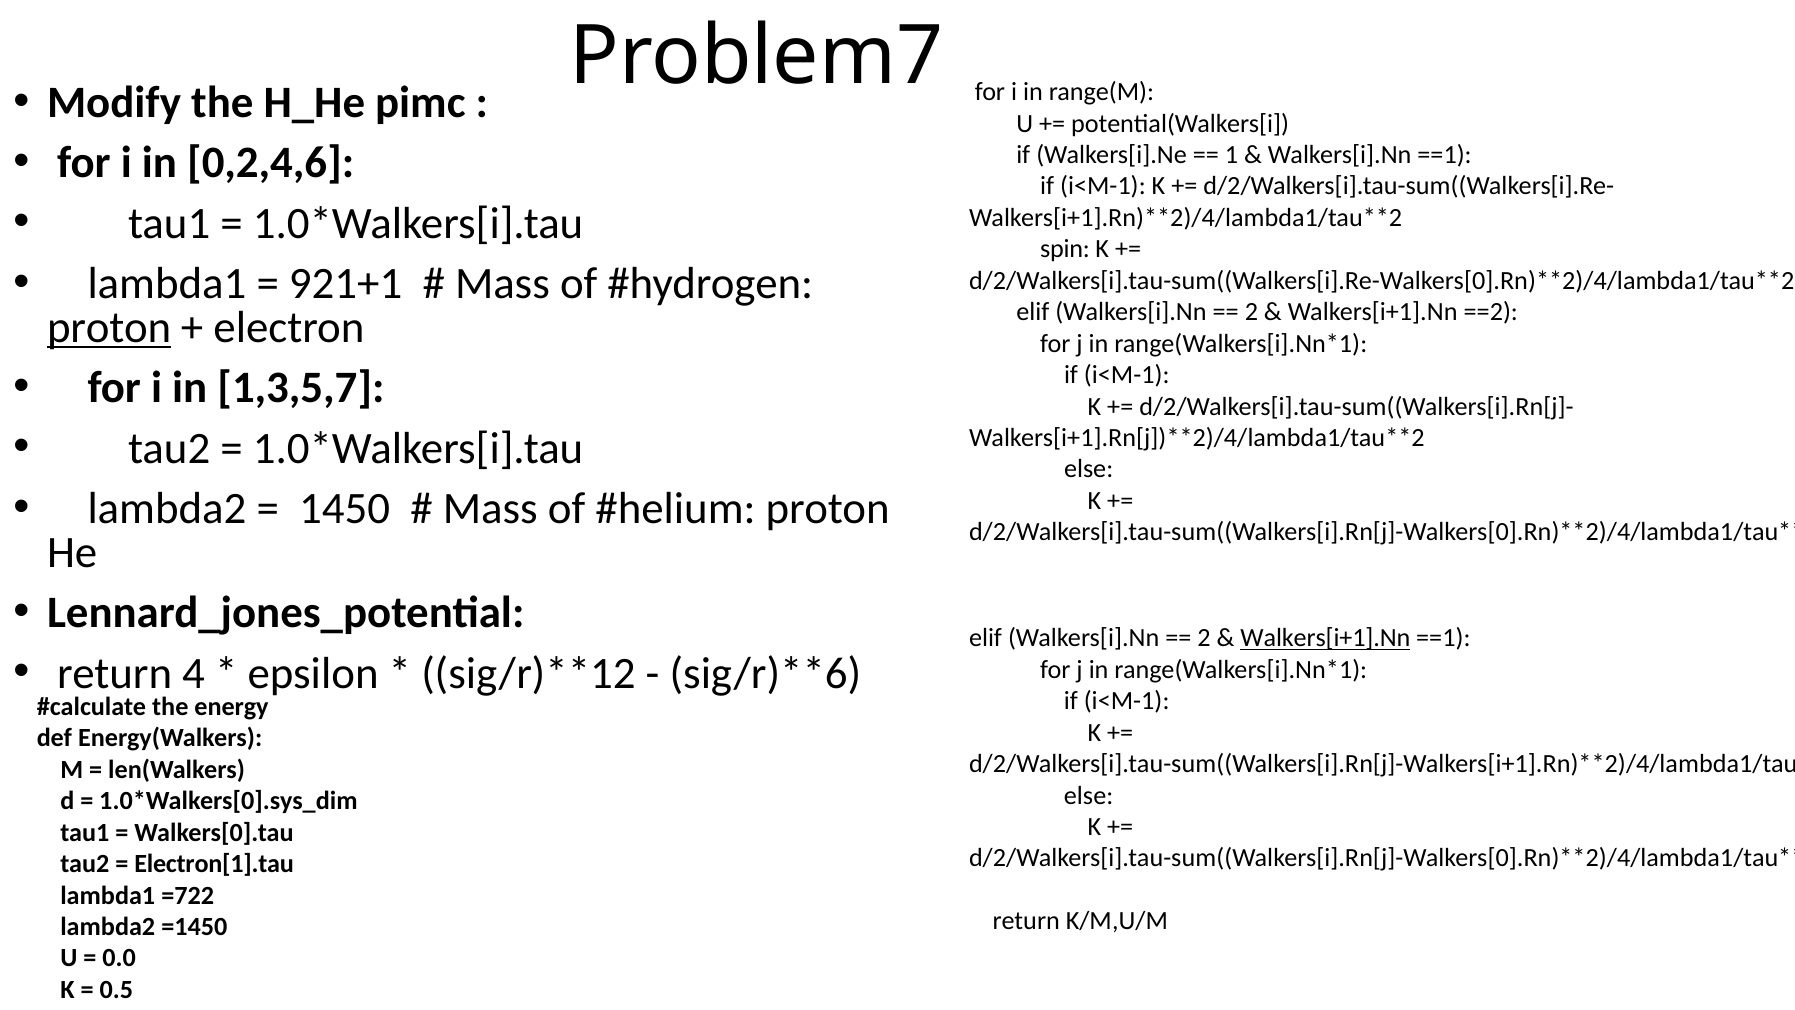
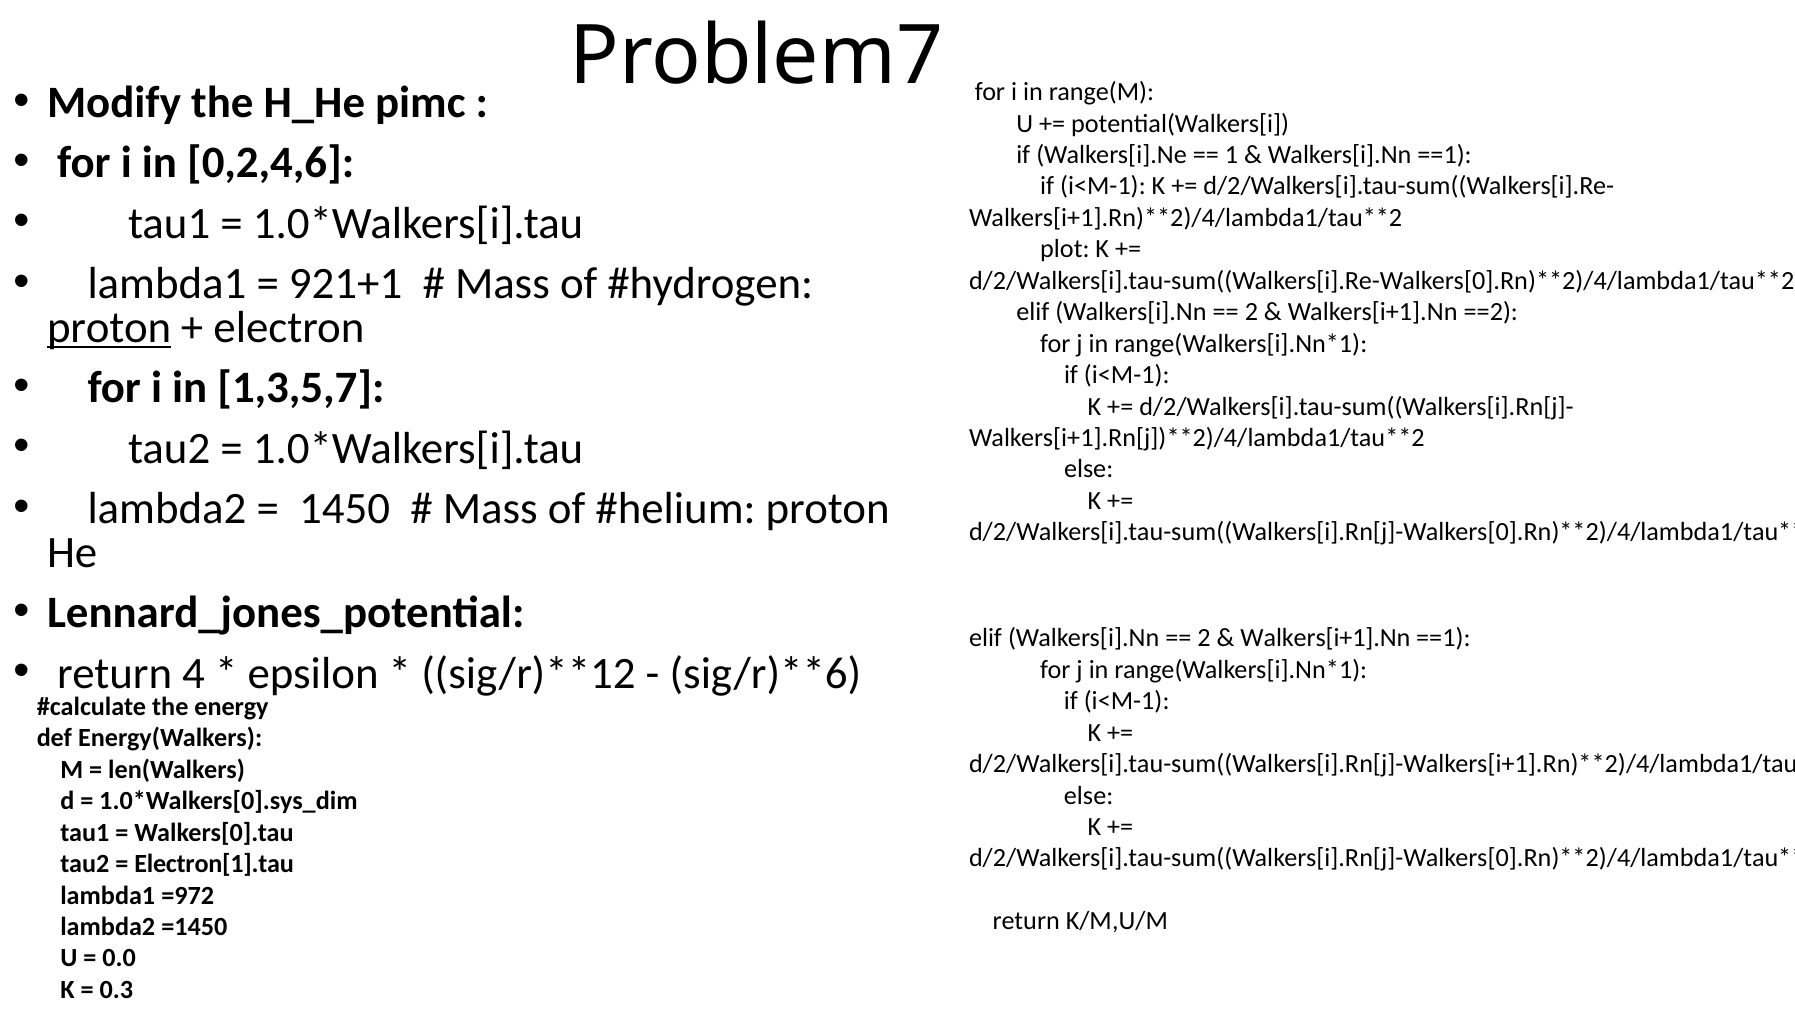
spin: spin -> plot (1065, 249)
Walkers[i+1].Nn underline: present -> none (1325, 638)
=722: =722 -> =972 (188, 895)
0.5: 0.5 -> 0.3 (116, 989)
